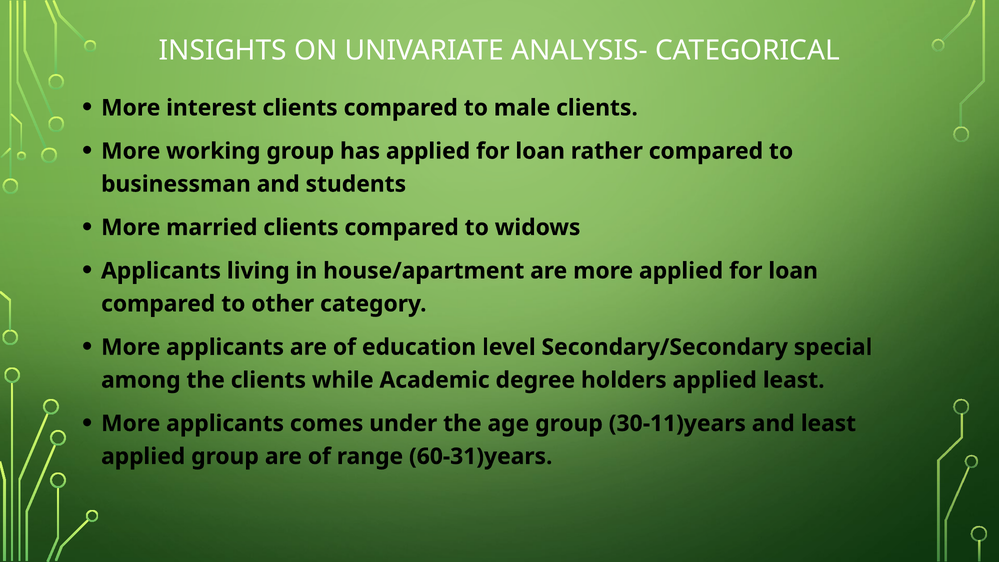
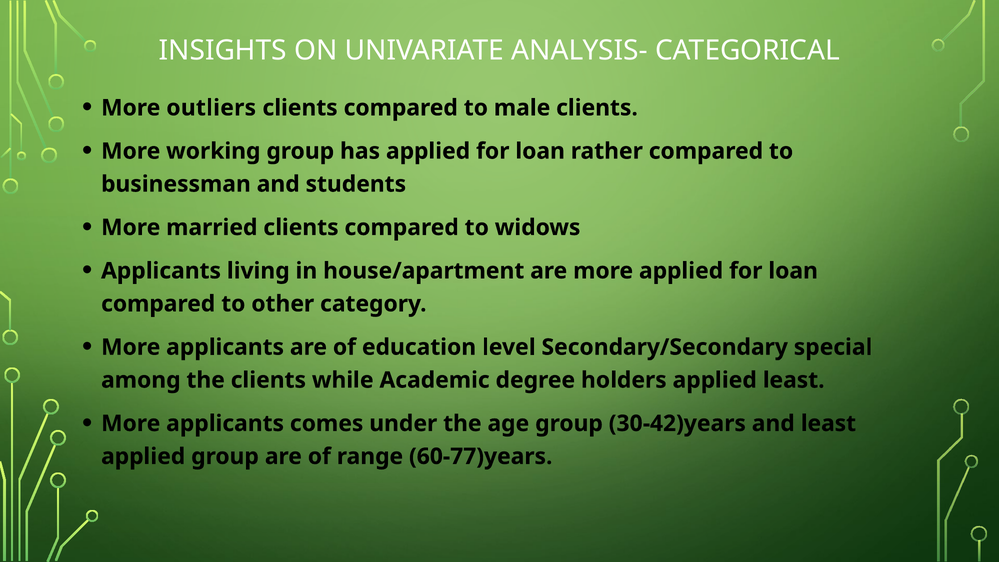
interest: interest -> outliers (211, 108)
30-11)years: 30-11)years -> 30-42)years (677, 423)
60-31)years: 60-31)years -> 60-77)years (481, 456)
